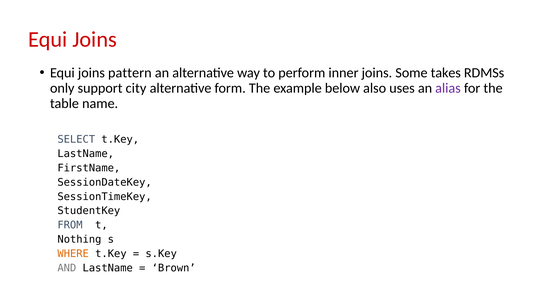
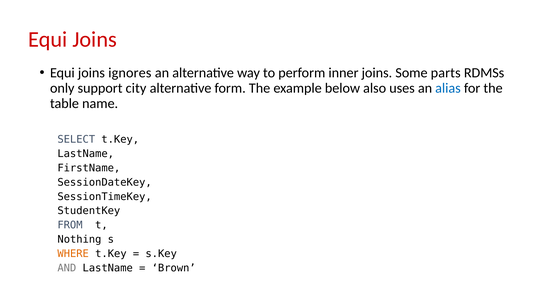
pattern: pattern -> ignores (130, 73)
takes: takes -> parts (446, 73)
alias colour: purple -> blue (448, 88)
